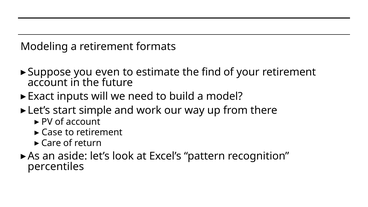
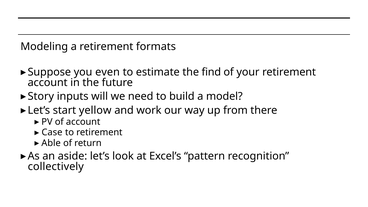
Exact: Exact -> Story (41, 96)
simple: simple -> yellow (95, 110)
Care: Care -> Able (51, 143)
percentiles: percentiles -> collectively (56, 167)
